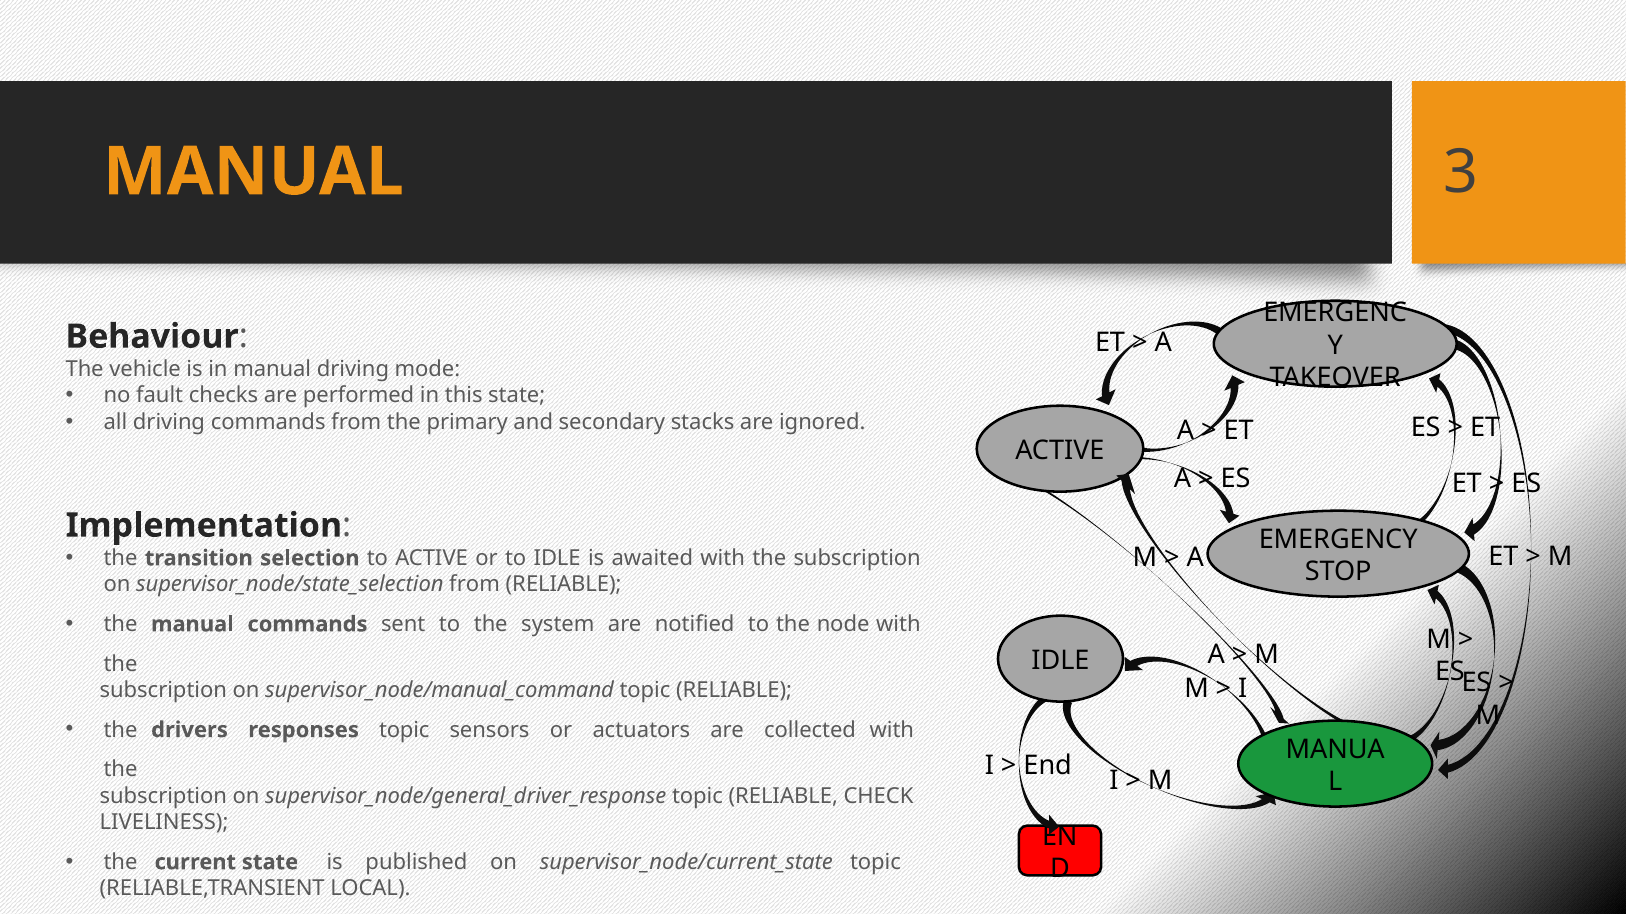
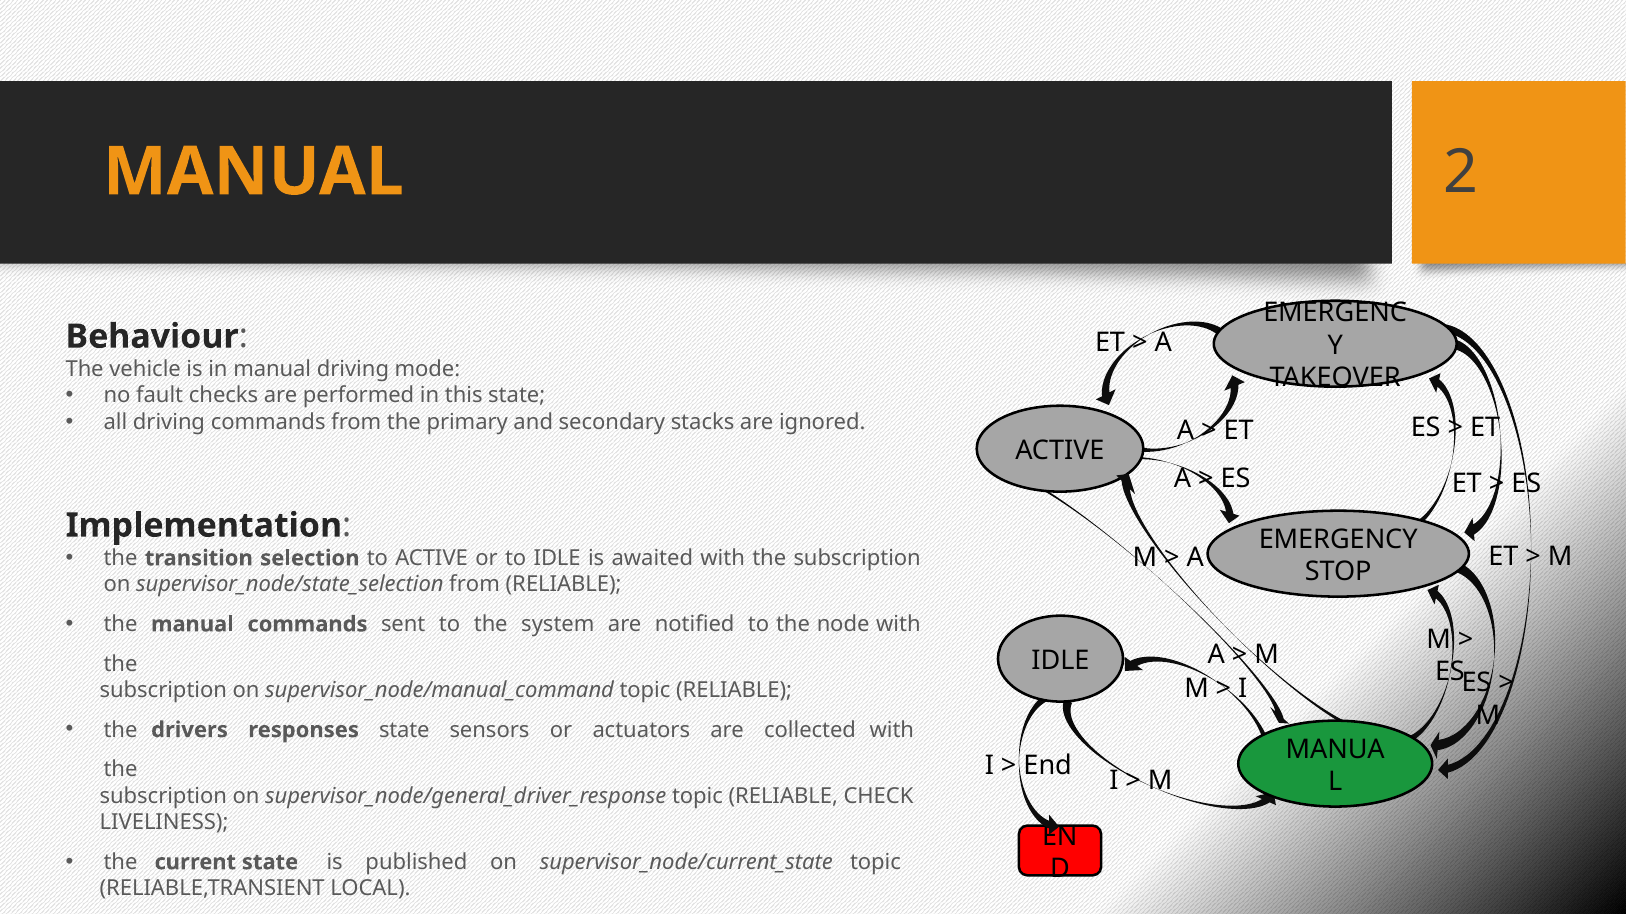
3: 3 -> 2 (1461, 172)
responses topic: topic -> state (404, 730)
